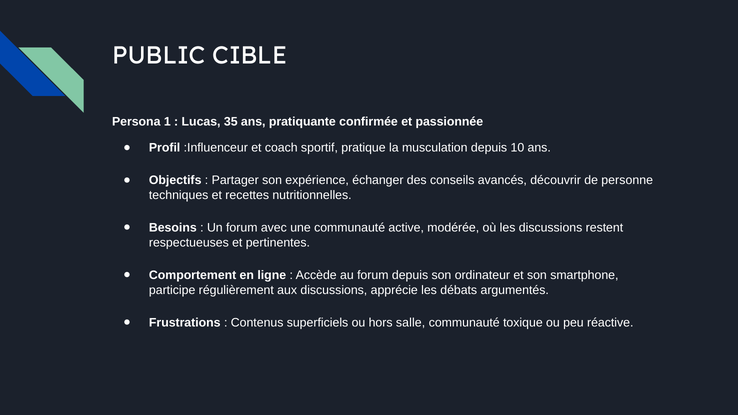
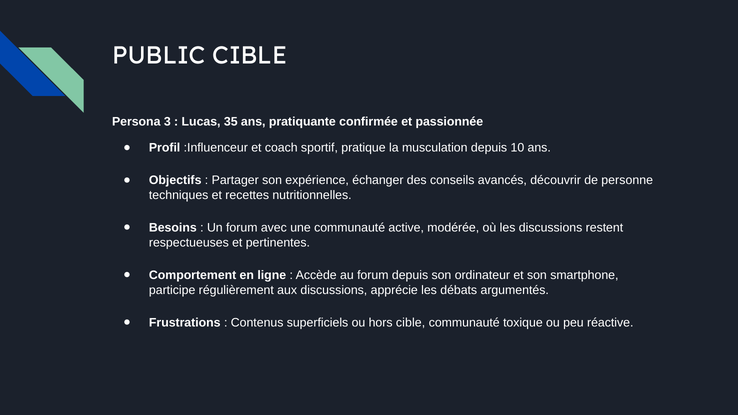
1: 1 -> 3 (167, 122)
hors salle: salle -> cible (411, 323)
